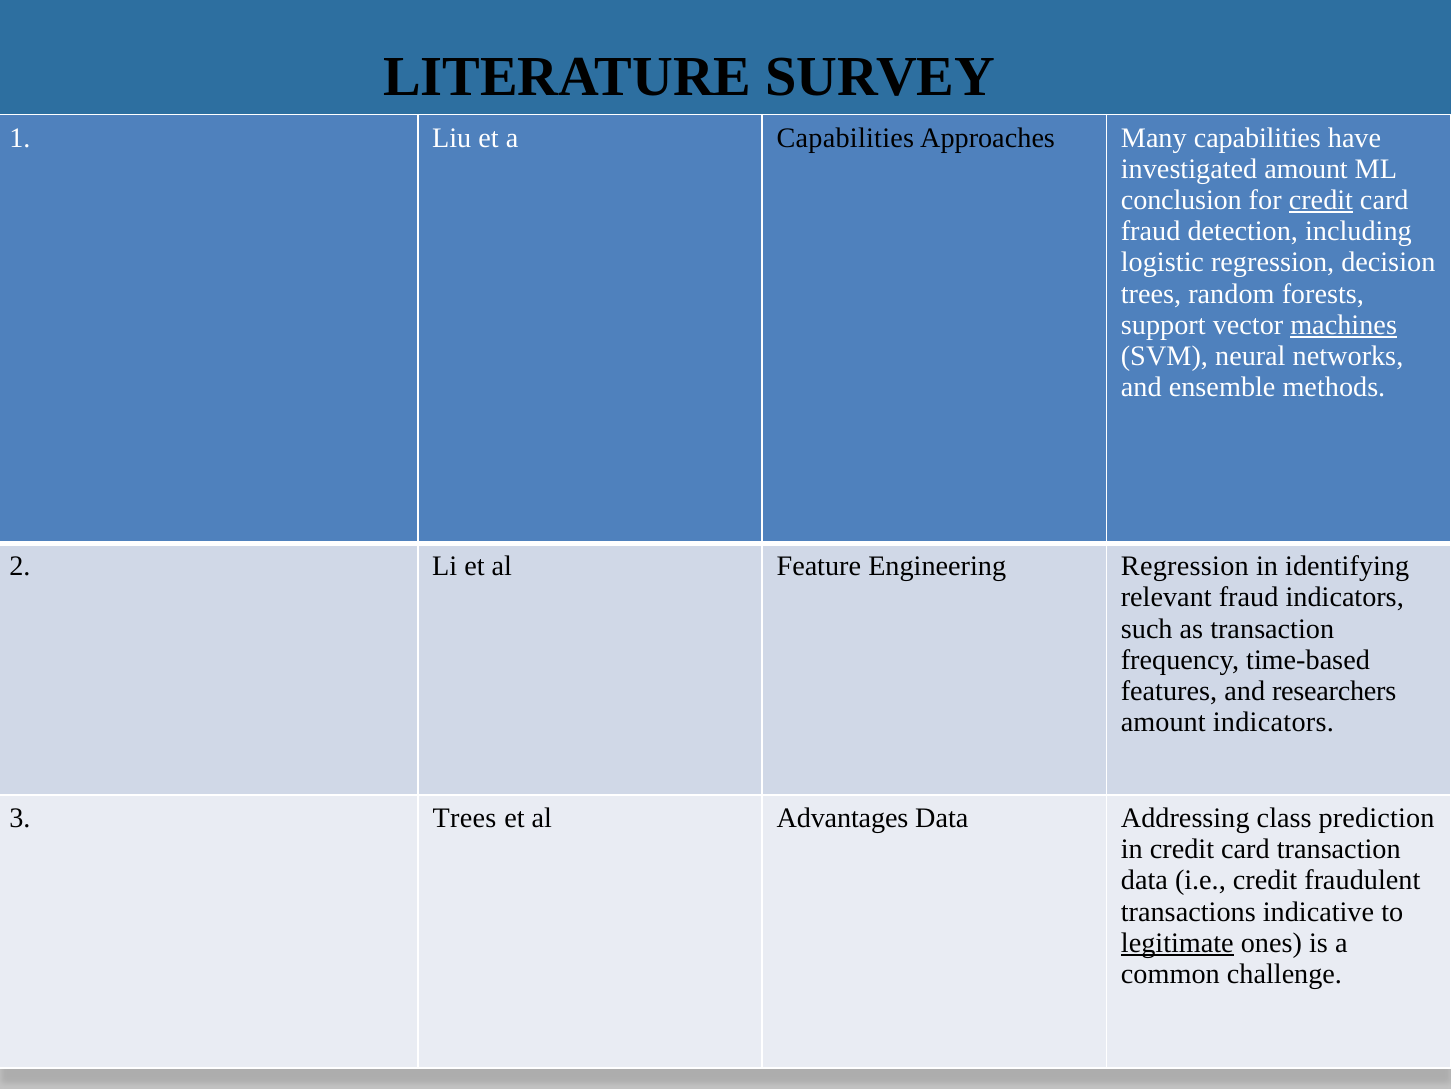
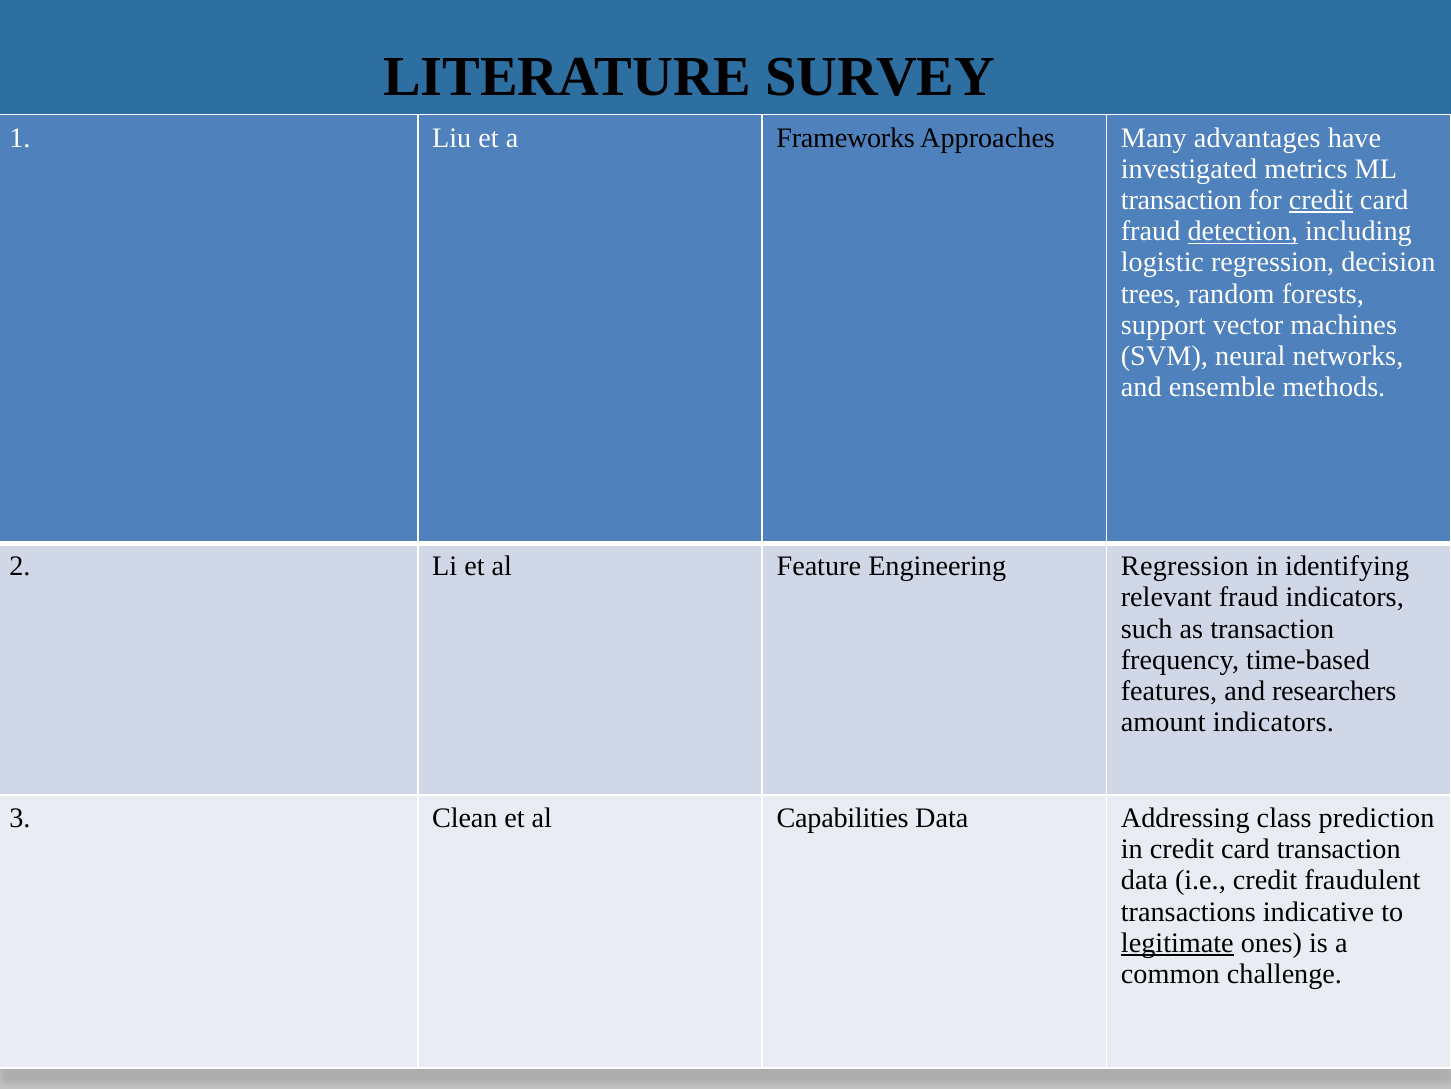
a Capabilities: Capabilities -> Frameworks (846, 138)
Many capabilities: capabilities -> advantages (1257, 138)
investigated amount: amount -> metrics (1306, 169)
conclusion: conclusion -> transaction (1181, 200)
detection underline: none -> present (1243, 231)
machines underline: present -> none (1344, 325)
3 Trees: Trees -> Clean (465, 818)
Advantages: Advantages -> Capabilities (843, 818)
